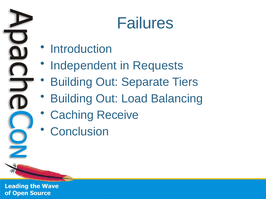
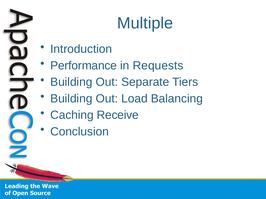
Failures: Failures -> Multiple (145, 23)
Independent: Independent -> Performance (84, 66)
